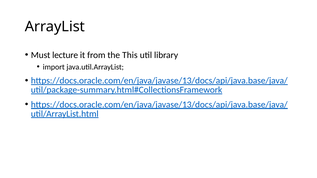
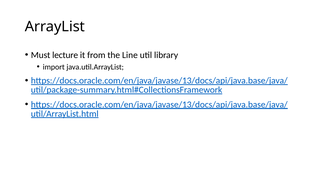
This: This -> Line (130, 55)
